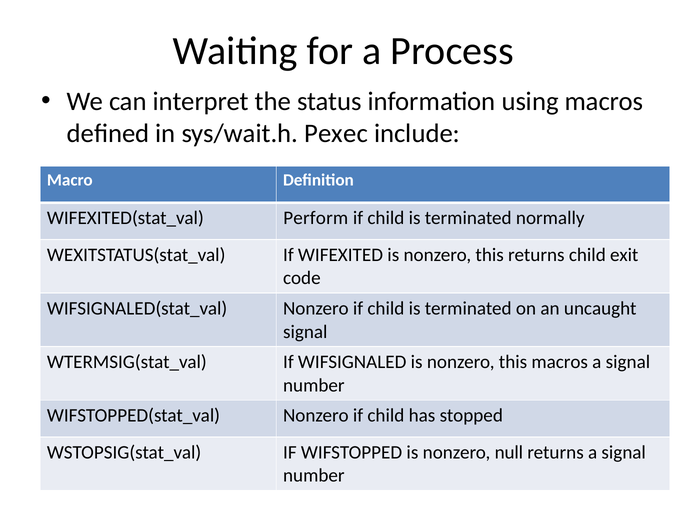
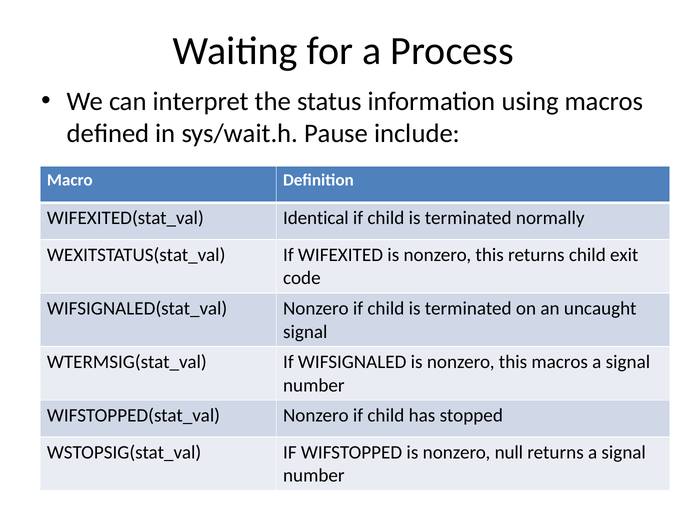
Pexec: Pexec -> Pause (336, 133)
Perform: Perform -> Identical (316, 218)
